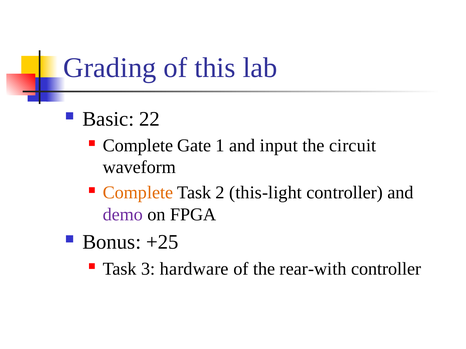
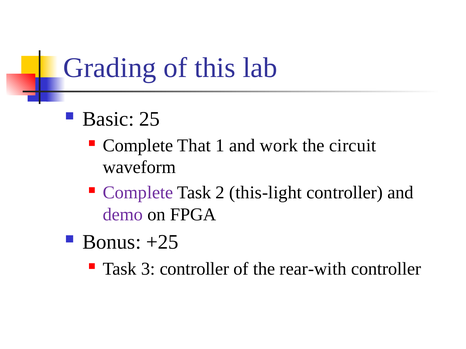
22: 22 -> 25 (150, 119)
Gate: Gate -> That (194, 146)
input: input -> work (279, 146)
Complete colour: orange -> purple (138, 193)
3 hardware: hardware -> controller (194, 269)
